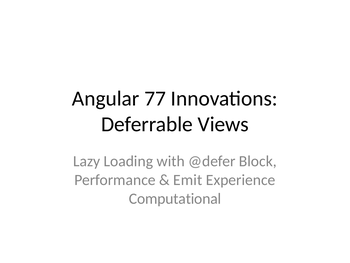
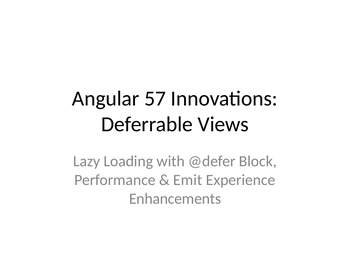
77: 77 -> 57 (155, 98)
Computational: Computational -> Enhancements (175, 198)
